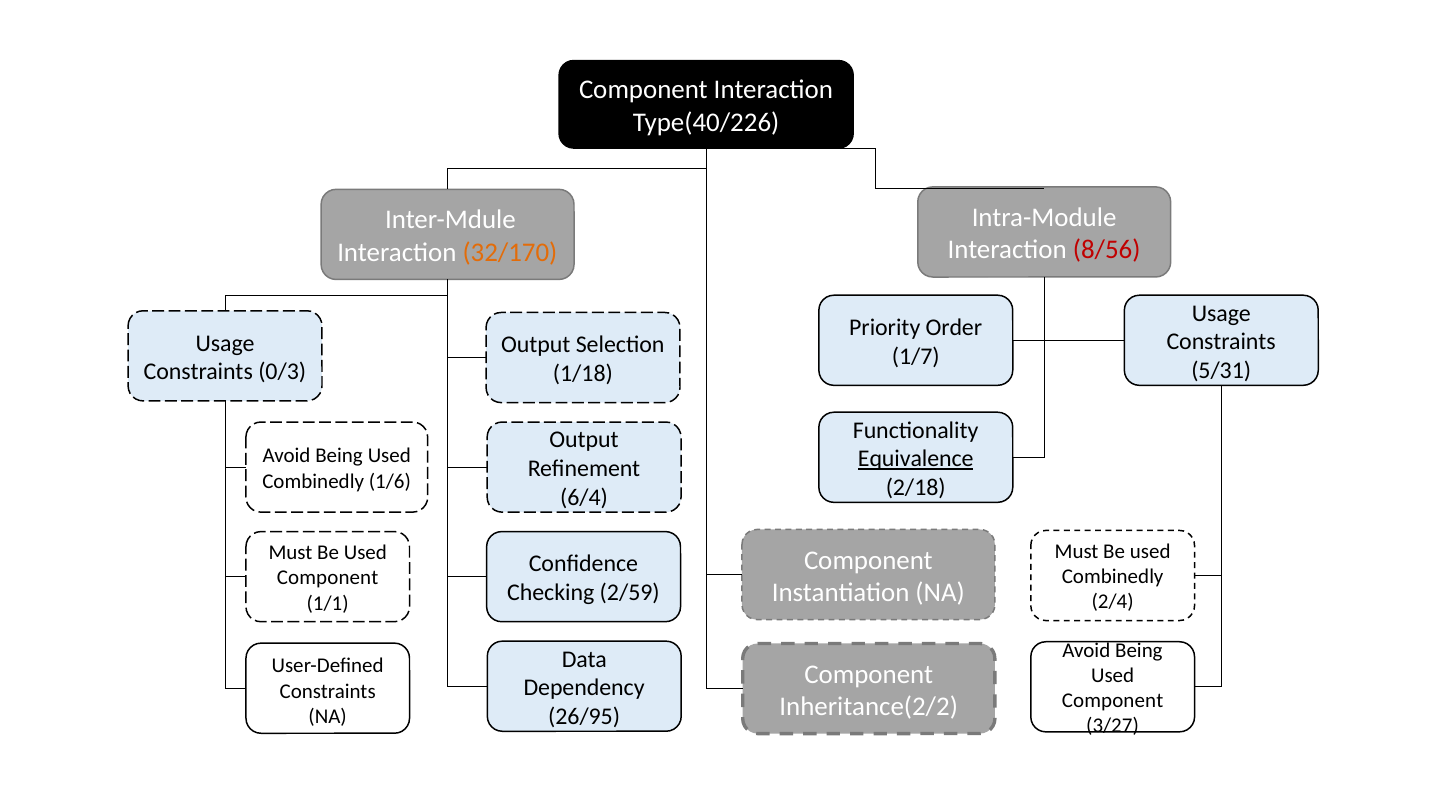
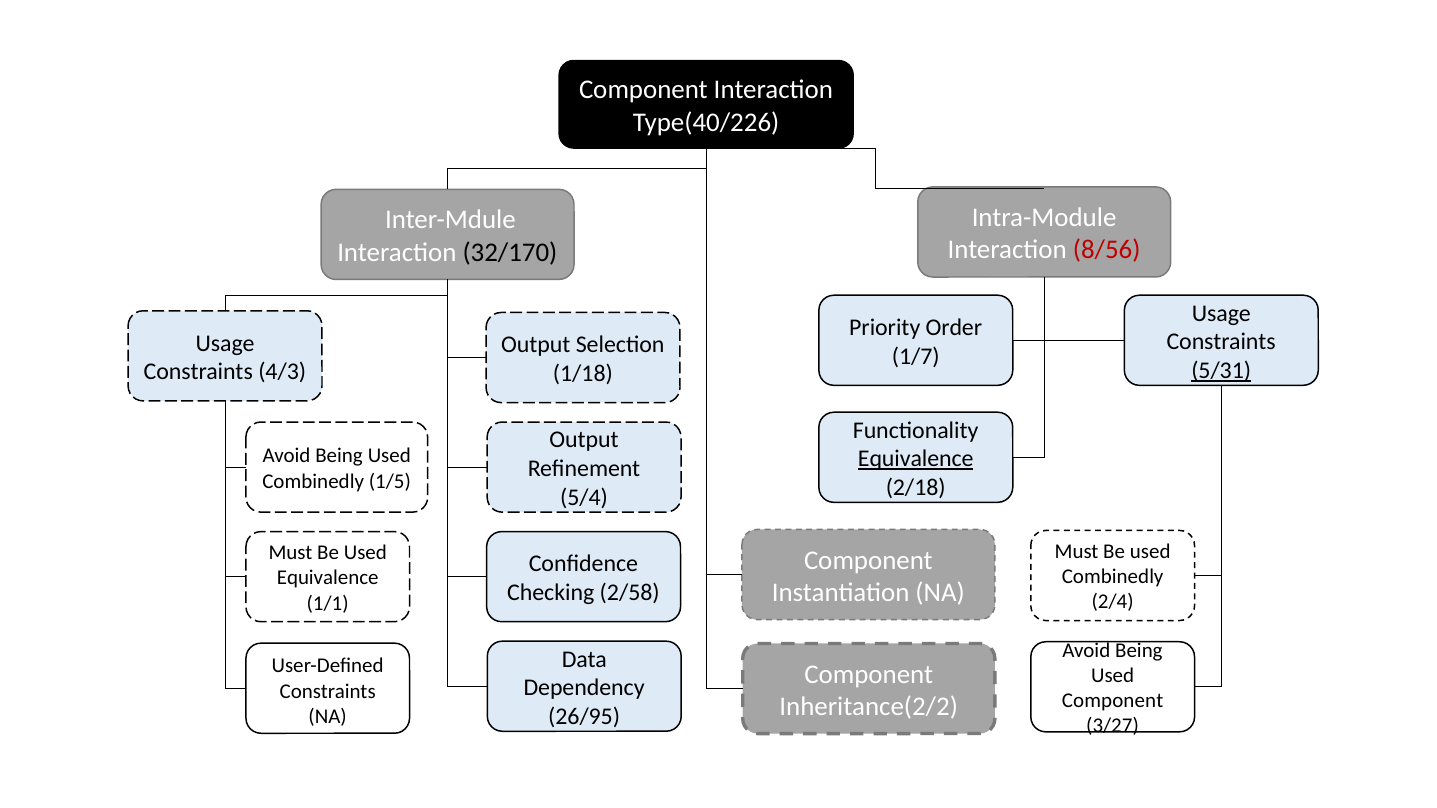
32/170 colour: orange -> black (510, 253)
5/31 underline: none -> present (1221, 371)
0/3: 0/3 -> 4/3 (282, 372)
1/6: 1/6 -> 1/5 (390, 481)
6/4: 6/4 -> 5/4 (584, 498)
Component: Component -> Equivalence (328, 578)
2/59: 2/59 -> 2/58 (630, 593)
